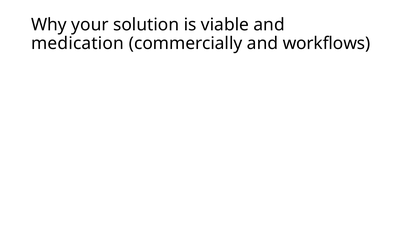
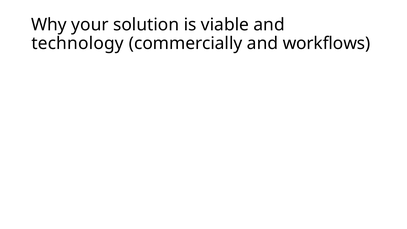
medication: medication -> technology (78, 44)
